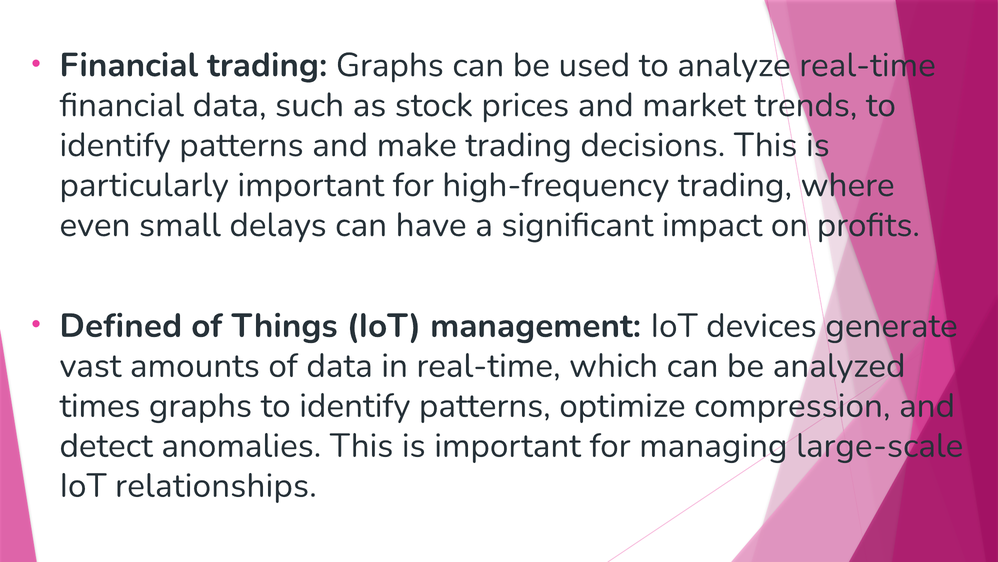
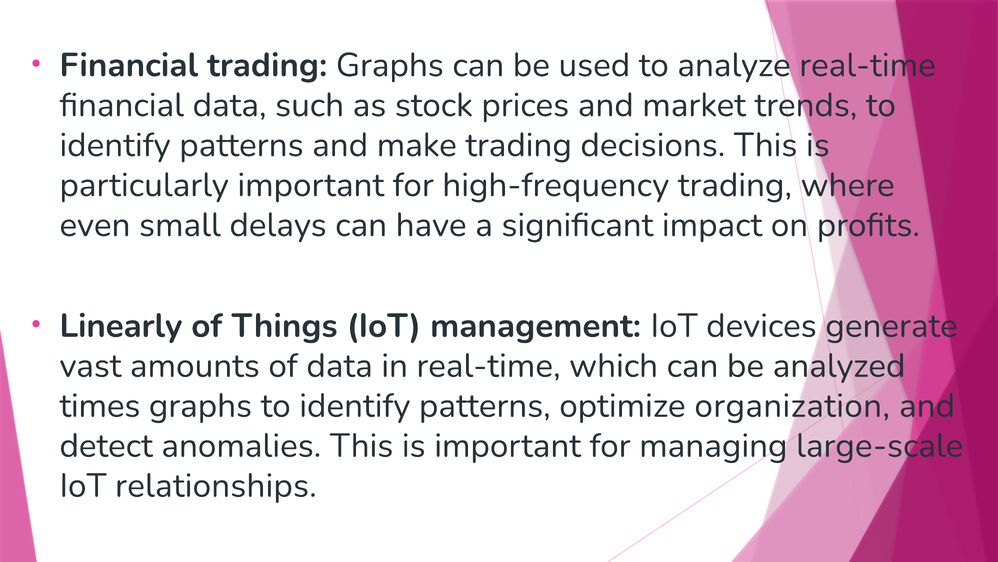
Defined: Defined -> Linearly (121, 325)
compression: compression -> organization (792, 405)
